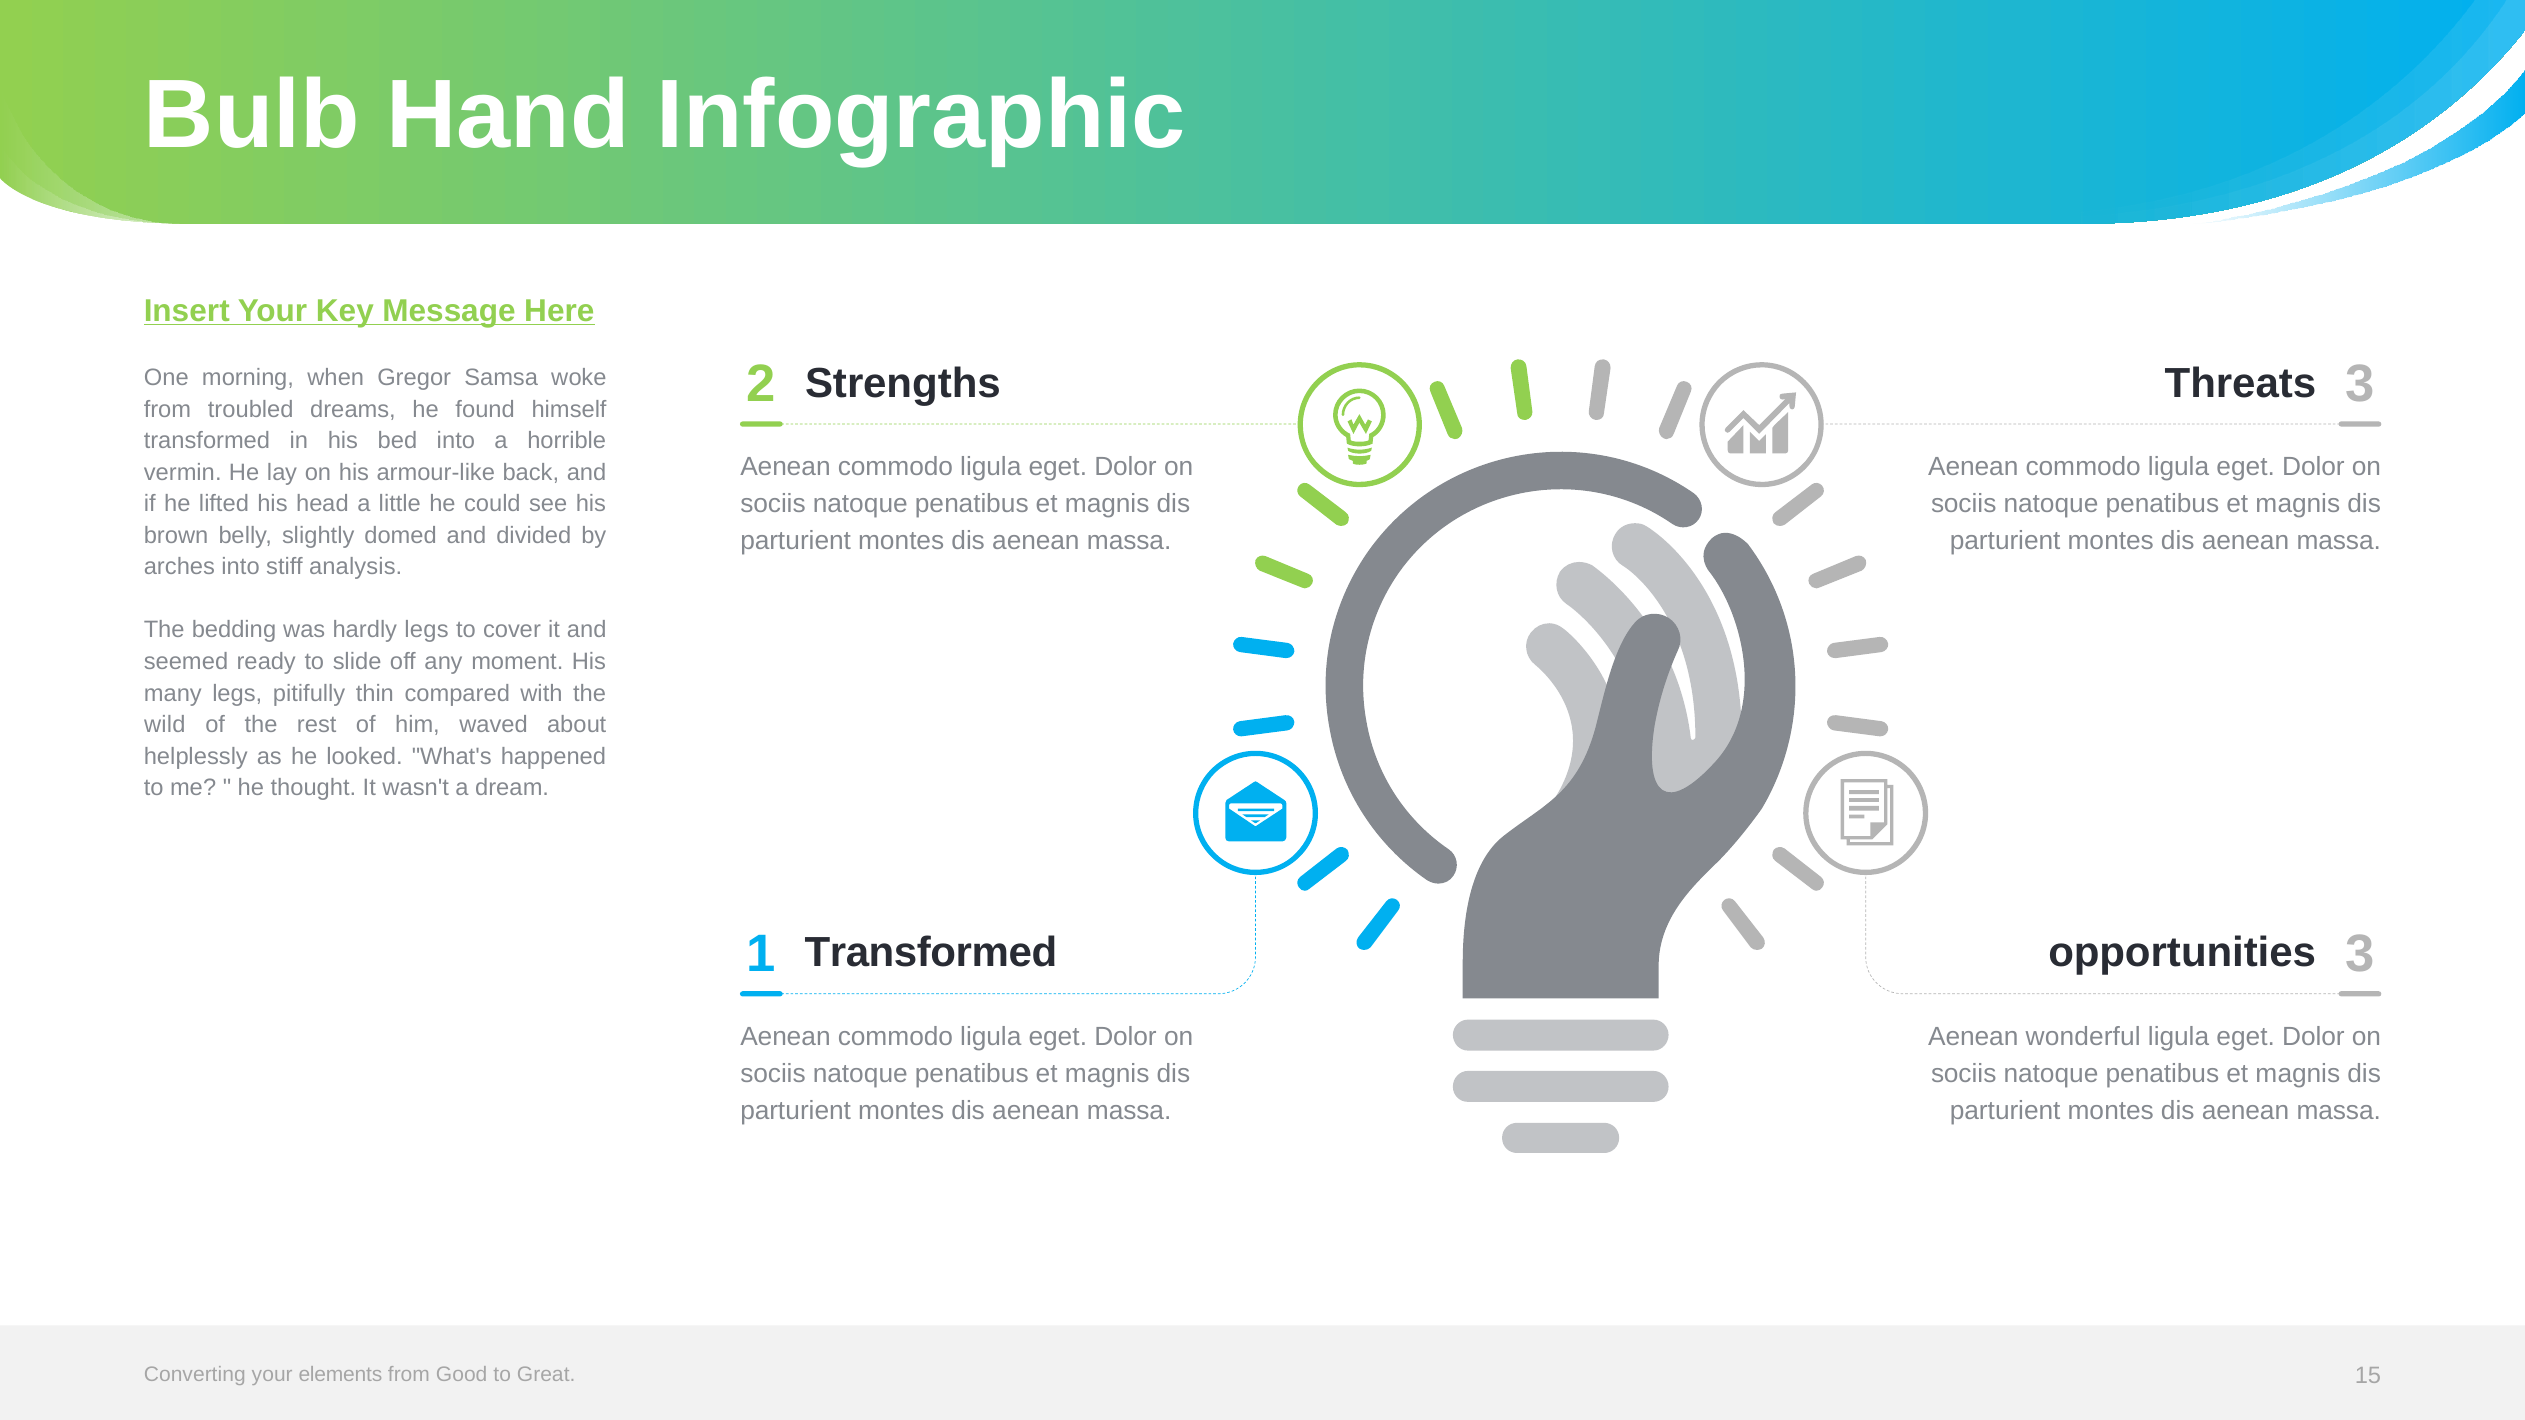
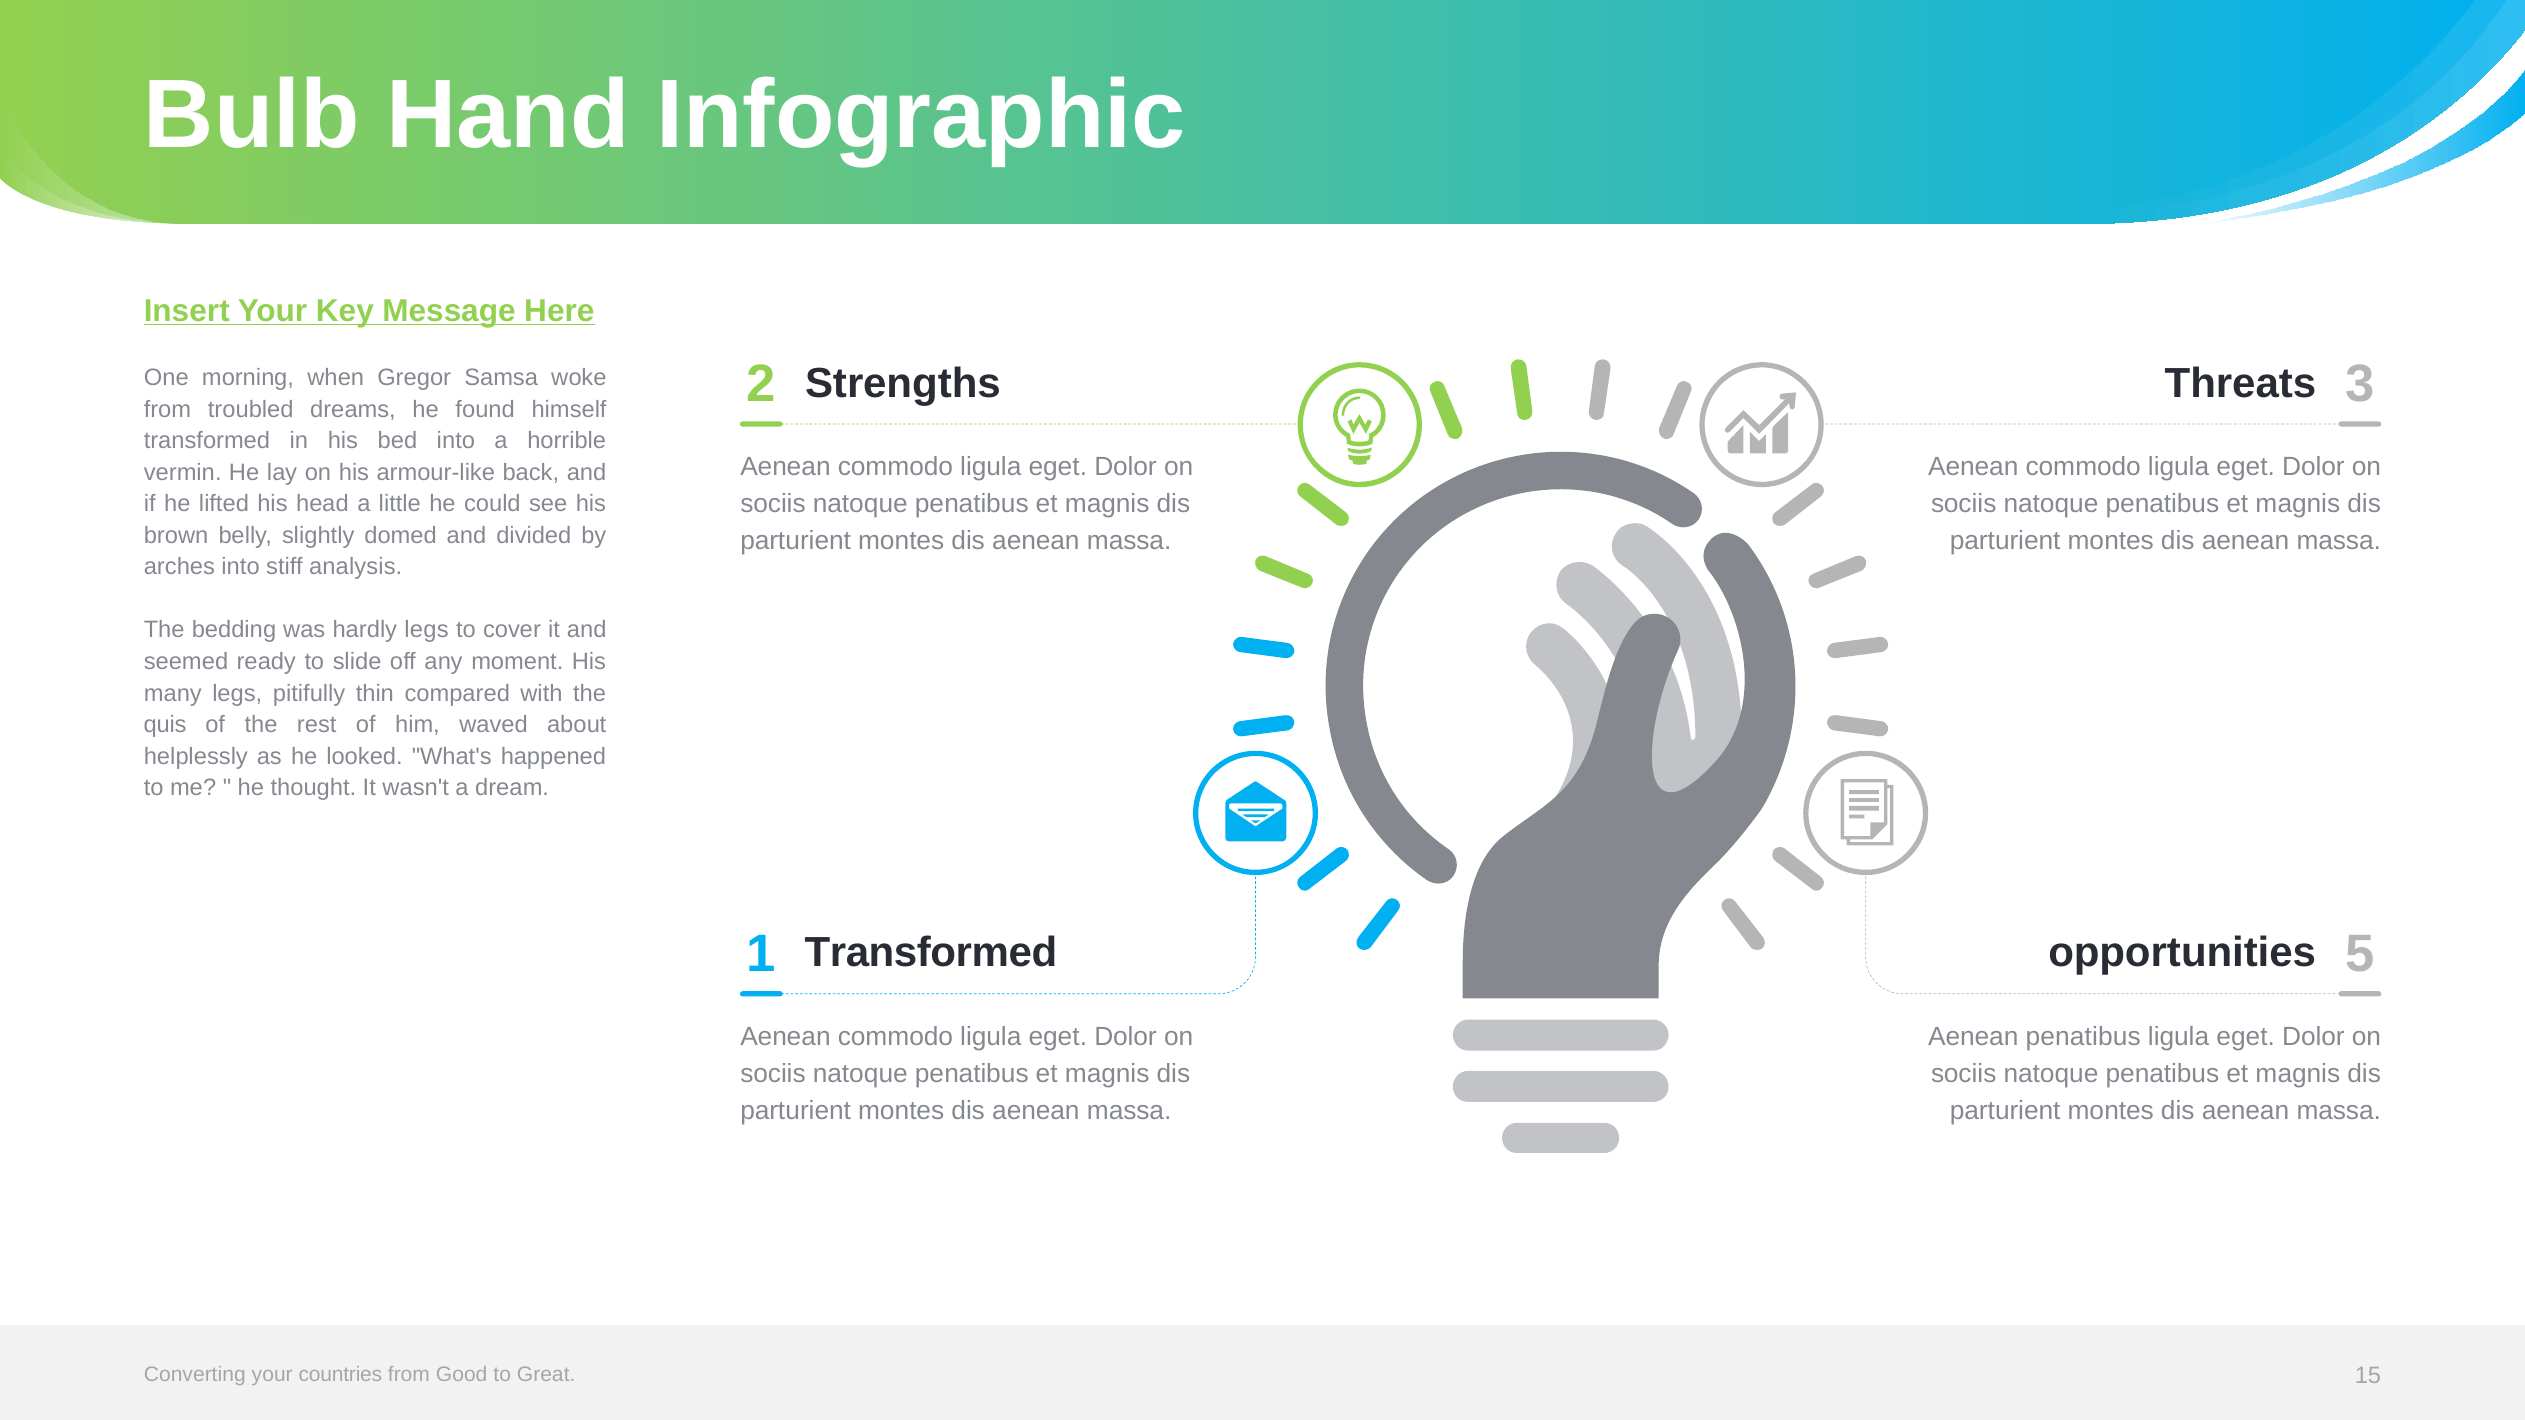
wild: wild -> quis (165, 725)
opportunities 3: 3 -> 5 (2360, 954)
Aenean wonderful: wonderful -> penatibus (2083, 1037)
elements: elements -> countries (340, 1375)
